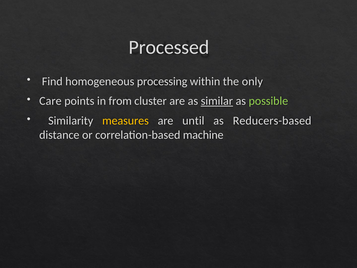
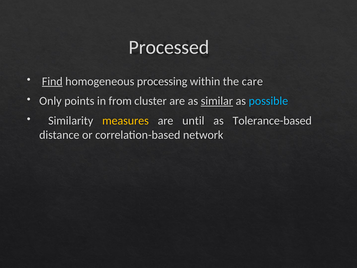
Find underline: none -> present (52, 81)
only: only -> care (252, 81)
Care: Care -> Only (50, 101)
possible colour: light green -> light blue (268, 101)
Reducers-based: Reducers-based -> Tolerance-based (272, 121)
machine: machine -> network (203, 135)
